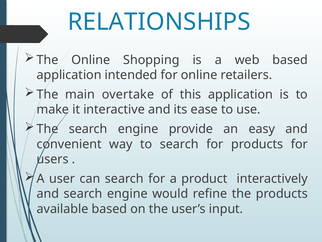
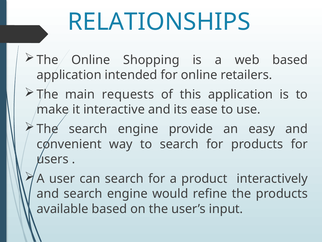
overtake: overtake -> requests (128, 94)
